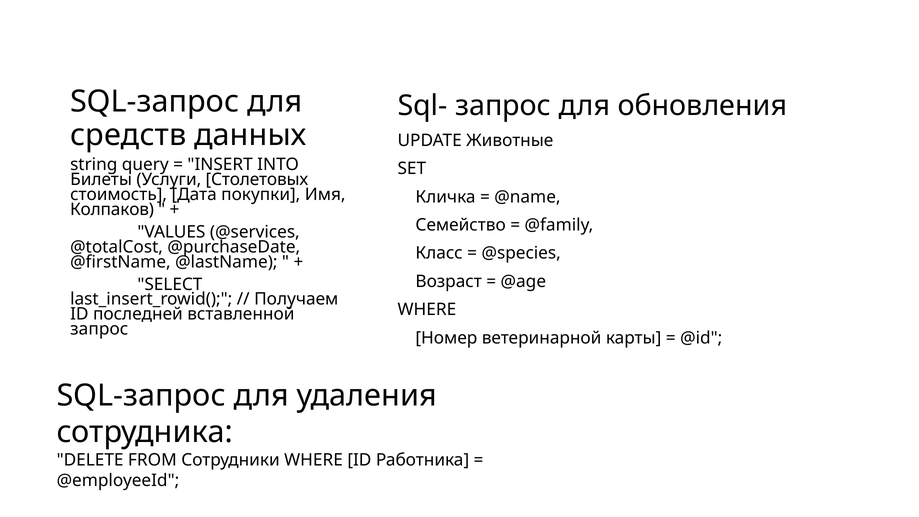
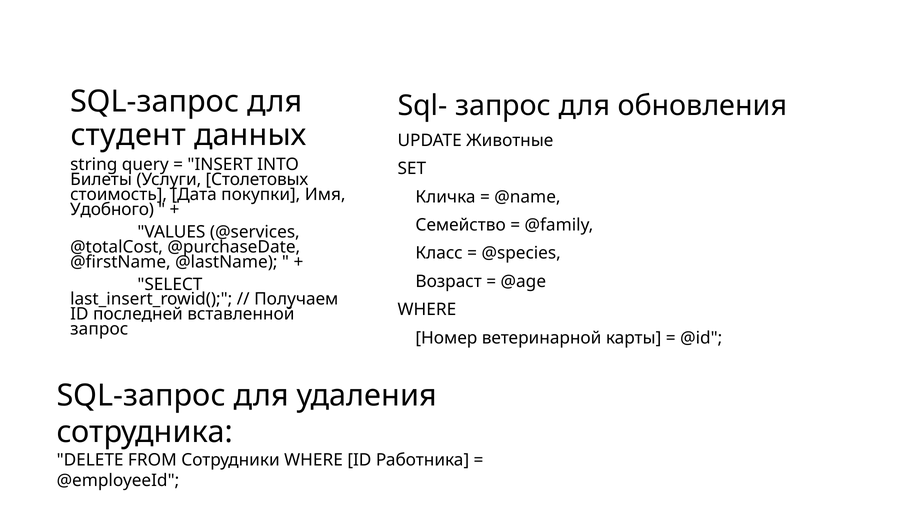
средств: средств -> студент (128, 135)
Колпаков: Колпаков -> Удобного (112, 209)
